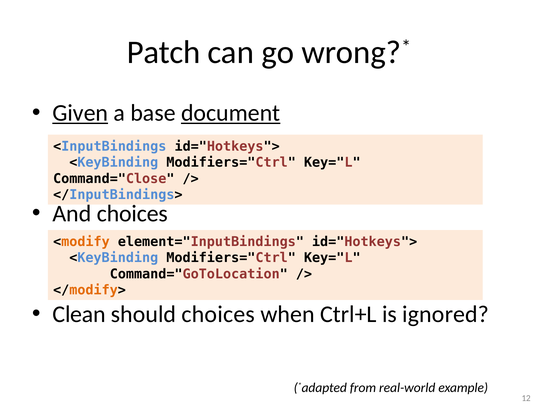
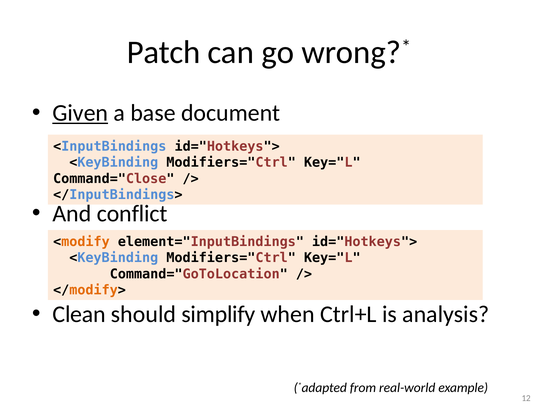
document underline: present -> none (231, 113)
And choices: choices -> conflict (132, 213)
should choices: choices -> simplify (218, 314)
ignored: ignored -> analysis (446, 314)
